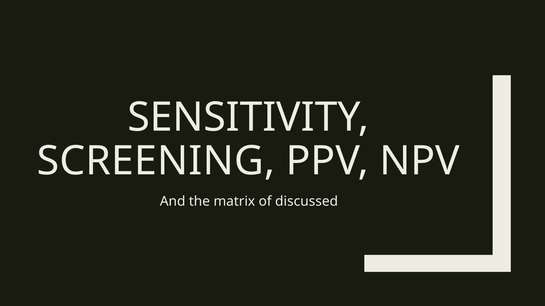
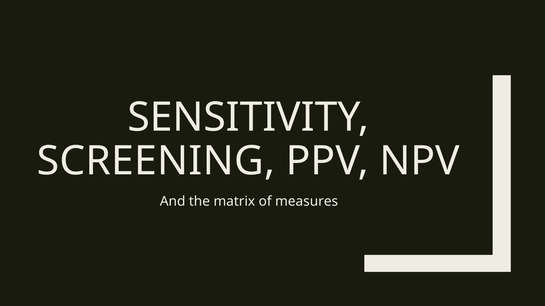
discussed: discussed -> measures (307, 202)
